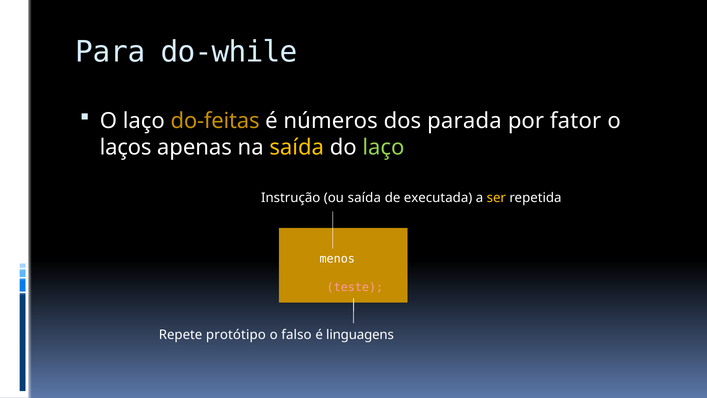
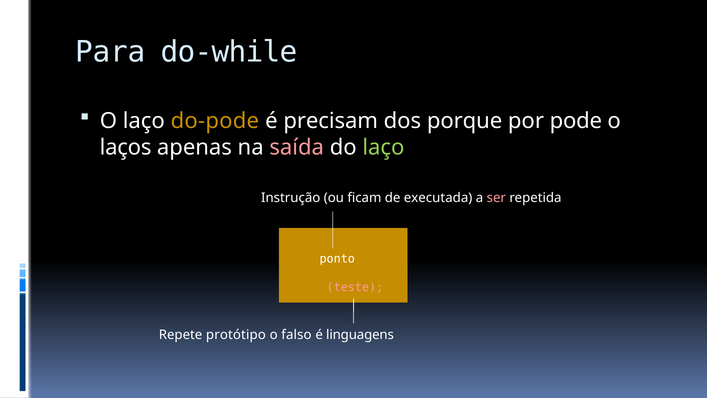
do-feitas: do-feitas -> do-pode (215, 121)
números: números -> precisam (331, 121)
parada: parada -> porque (465, 121)
fator: fator -> pode (576, 121)
saída colour: yellow -> pink (297, 147)
ou saída: saída -> ficam (364, 198)
ser colour: yellow -> pink (496, 198)
menos: menos -> ponto (337, 259)
